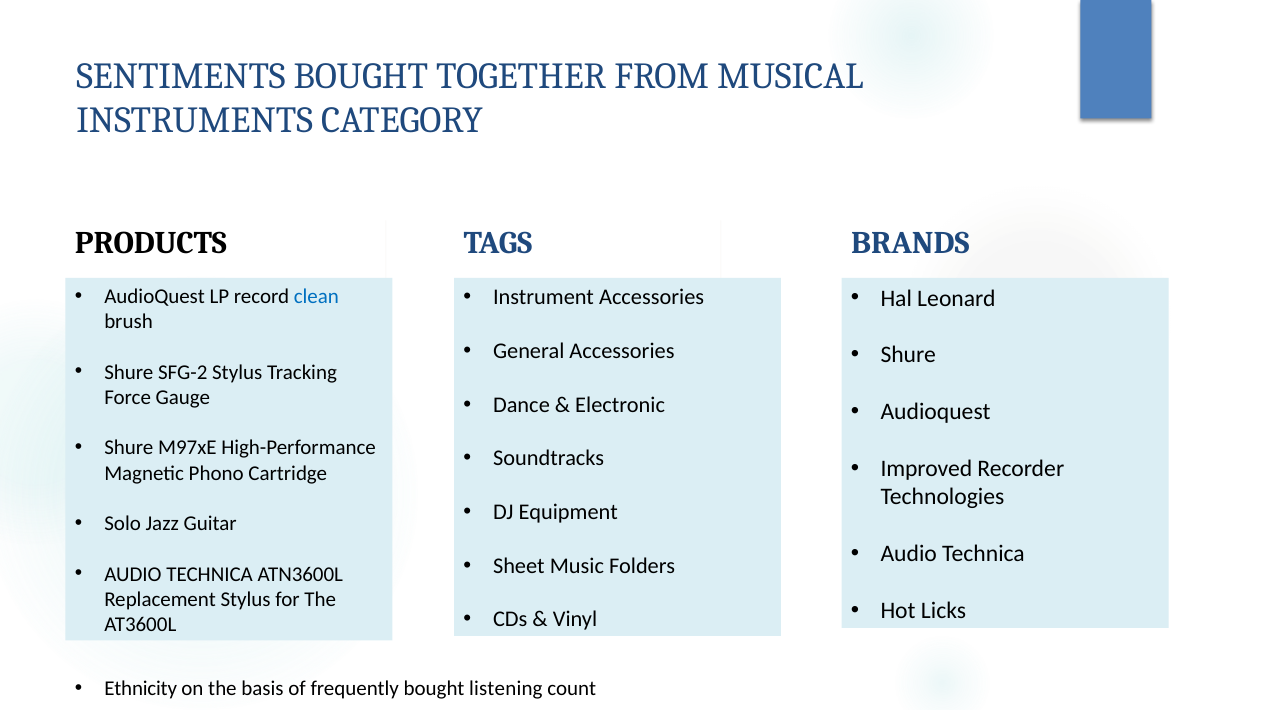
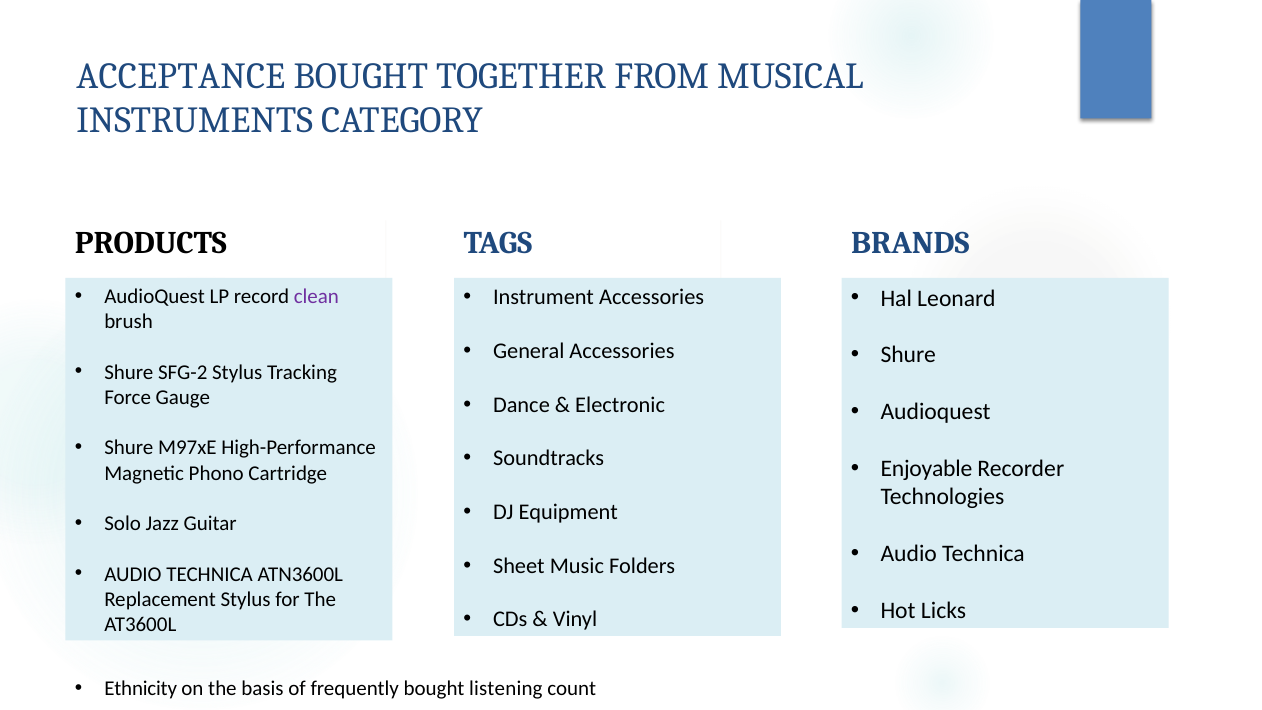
SENTIMENTS: SENTIMENTS -> ACCEPTANCE (181, 76)
clean colour: blue -> purple (316, 297)
Improved: Improved -> Enjoyable (926, 469)
